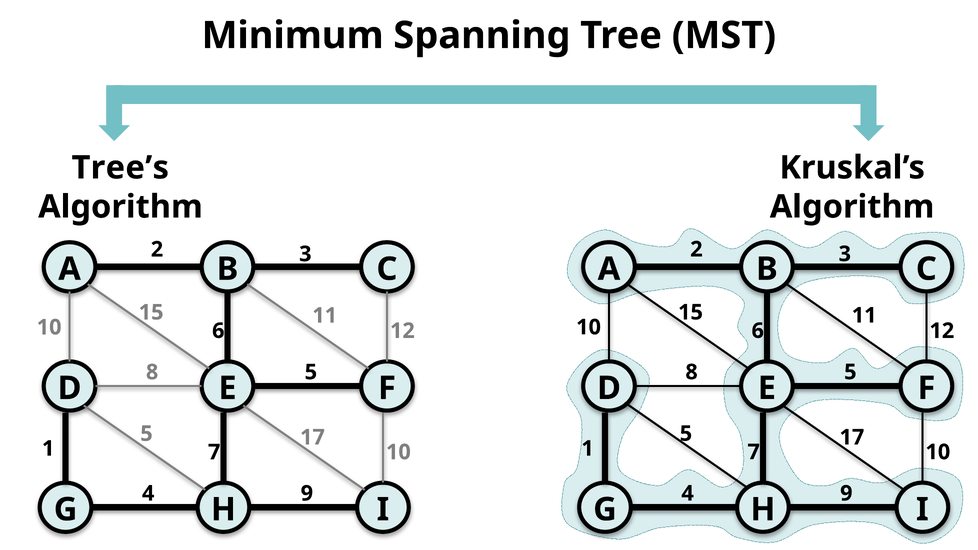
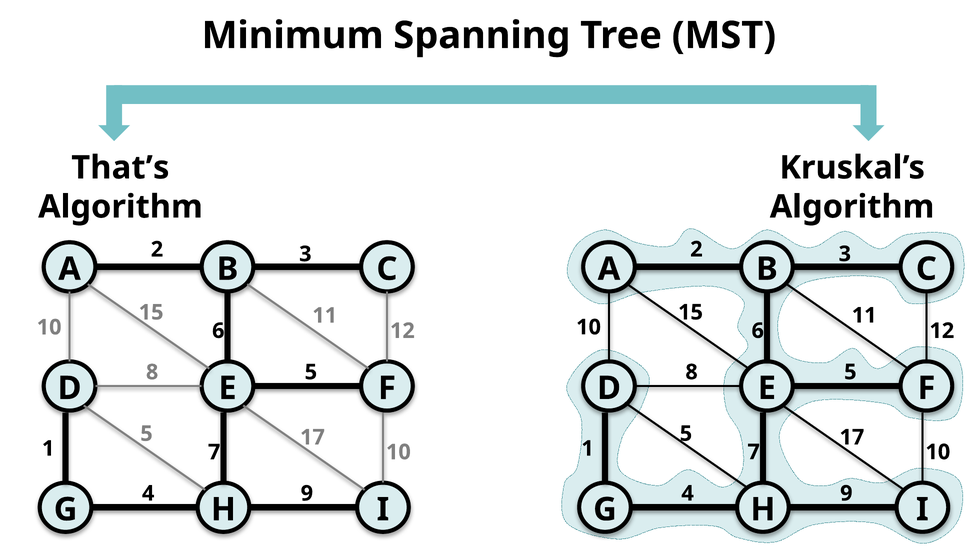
Tree’s: Tree’s -> That’s (120, 168)
